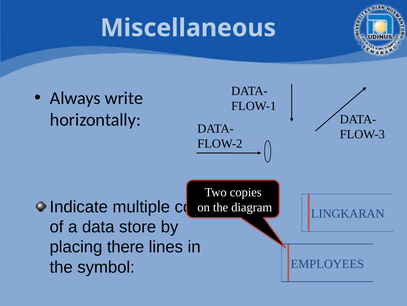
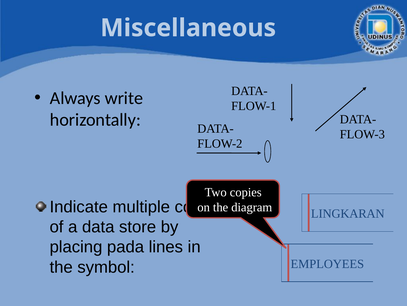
there: there -> pada (126, 246)
